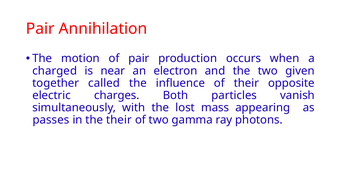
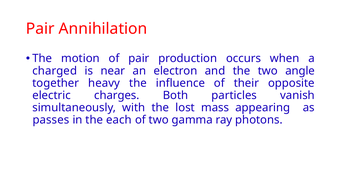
given: given -> angle (300, 71)
called: called -> heavy (104, 83)
the their: their -> each (119, 120)
